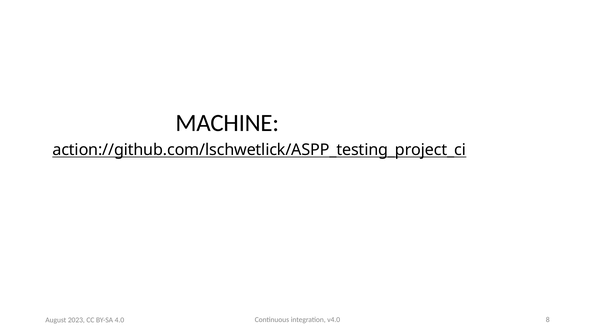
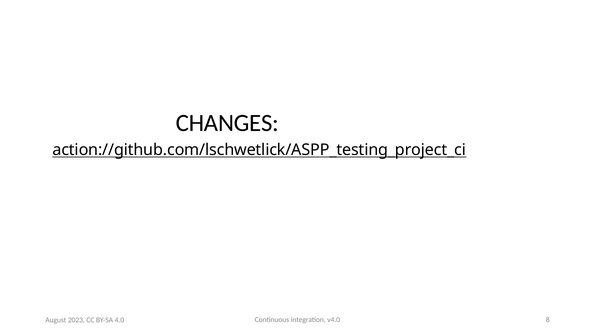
MACHINE: MACHINE -> CHANGES (227, 123)
